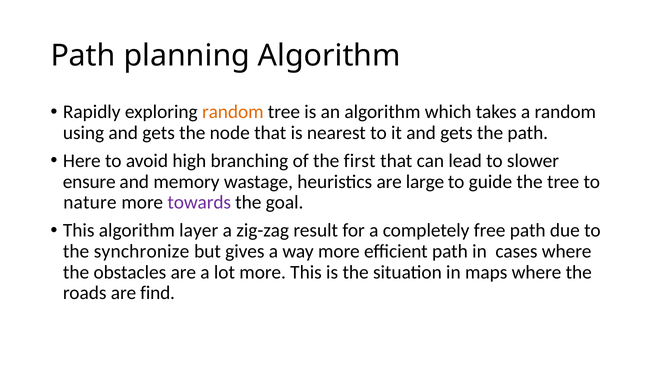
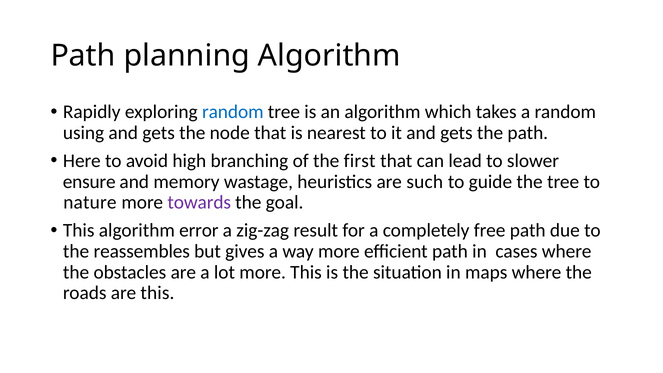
random colour: orange -> blue (233, 112)
large: large -> such (425, 182)
layer: layer -> error (199, 230)
synchronize: synchronize -> reassembles (142, 251)
are find: find -> this (157, 293)
